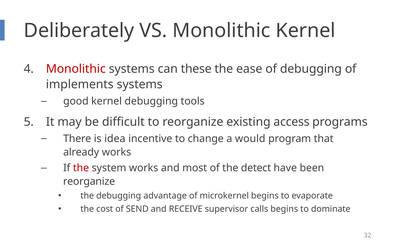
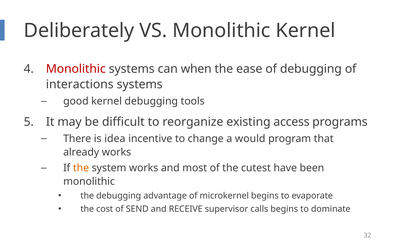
these: these -> when (196, 69)
implements: implements -> interactions (80, 84)
the colour: red -> orange (81, 168)
detect: detect -> cutest (256, 168)
reorganize: reorganize -> monolithic (89, 181)
